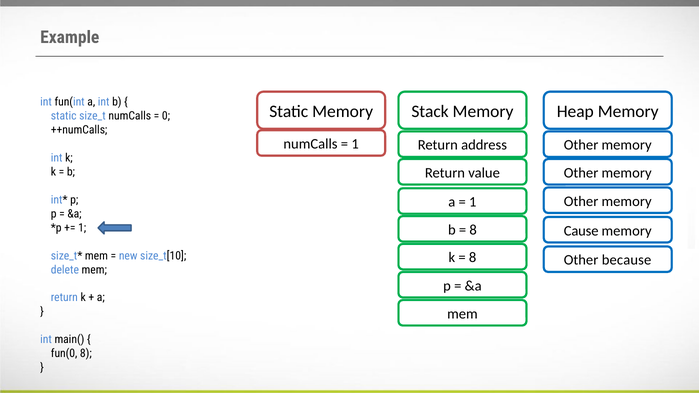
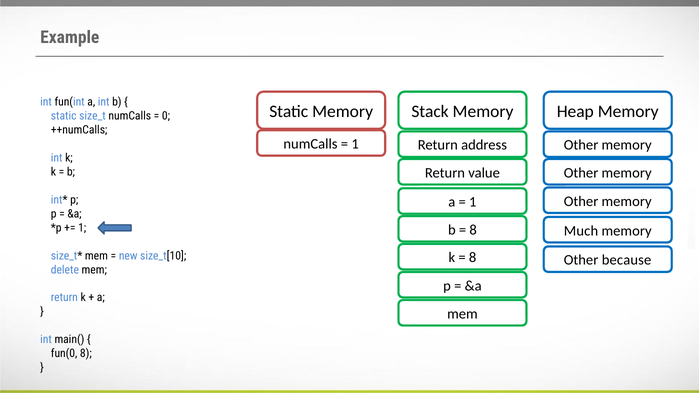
Cause: Cause -> Much (581, 231)
